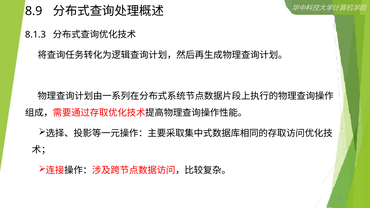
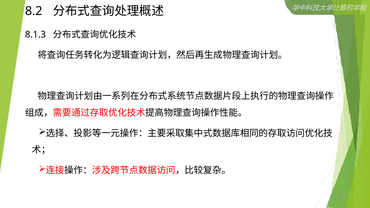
8.9: 8.9 -> 8.2 (34, 11)
